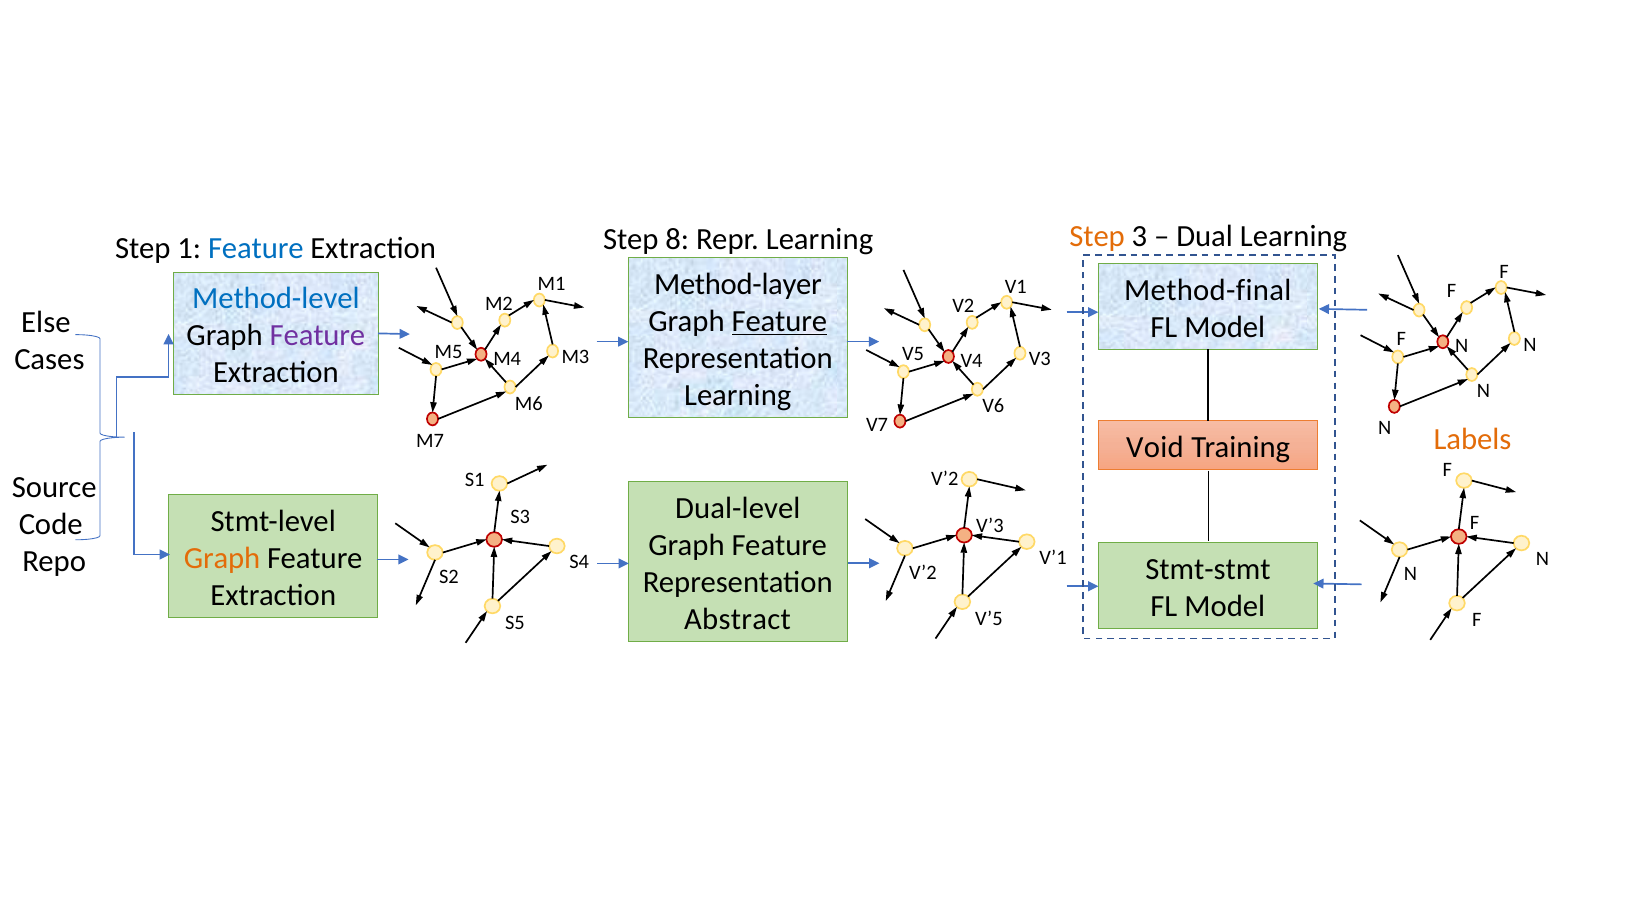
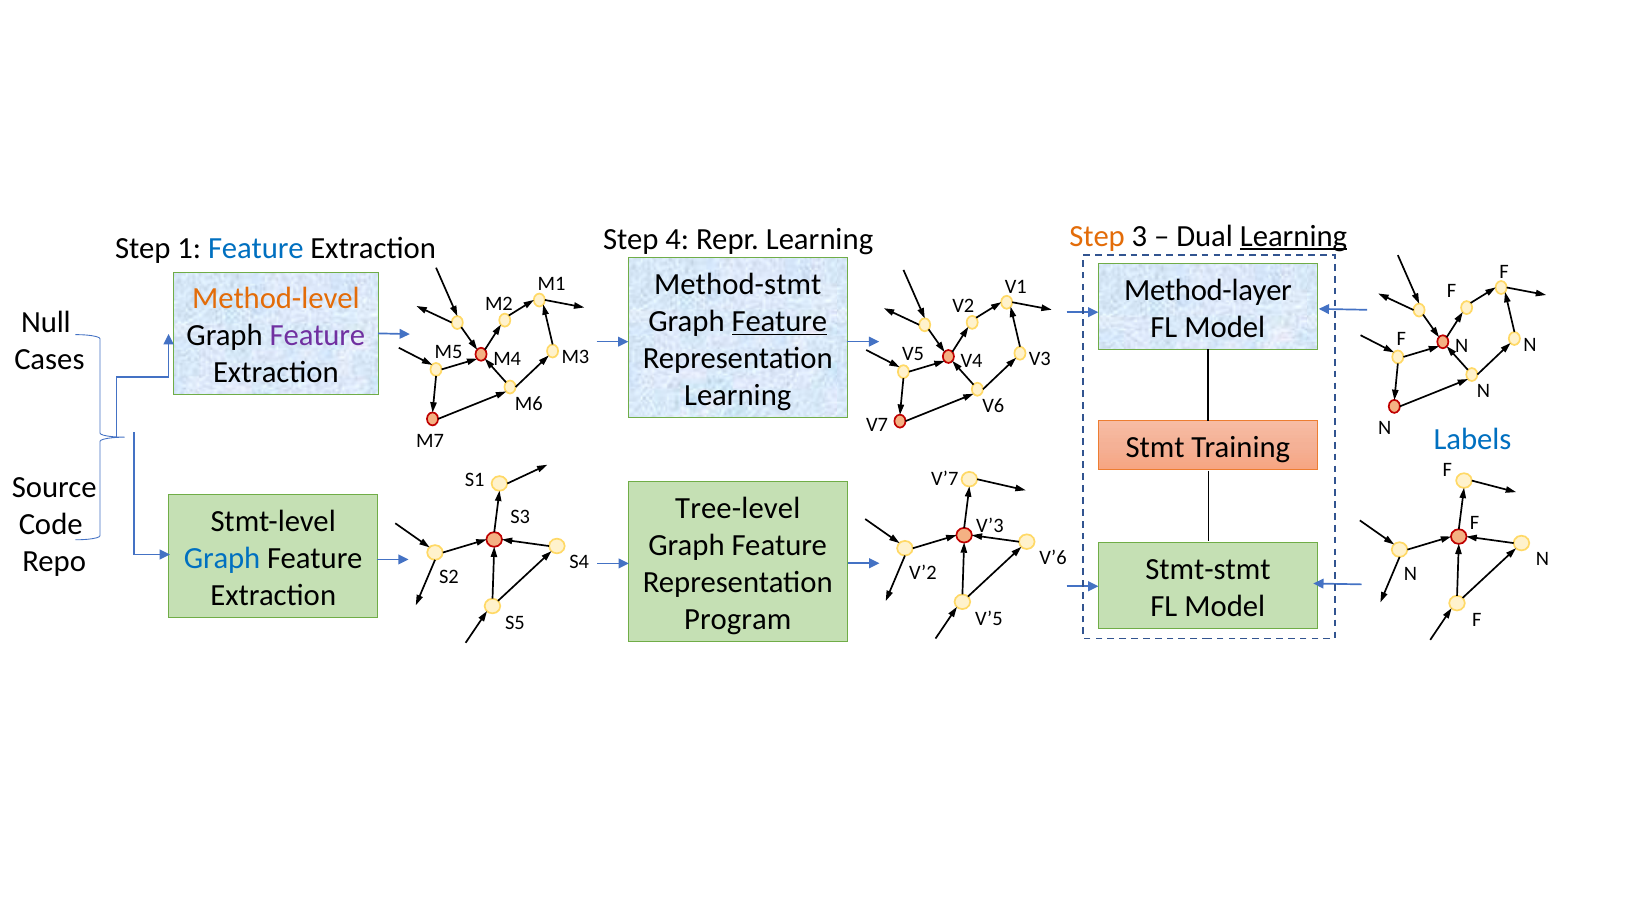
8: 8 -> 4 (677, 239)
Learning underline: none -> present (1294, 236)
Method-layer: Method-layer -> Method-stmt (738, 284)
Method-final: Method-final -> Method-layer (1208, 290)
Method-level colour: blue -> orange (276, 298)
Else: Else -> Null (46, 322)
Labels colour: orange -> blue (1473, 439)
Void: Void -> Stmt (1155, 447)
V’2: V’2 -> V’7 (945, 478)
Dual-level: Dual-level -> Tree-level (738, 508)
Graph colour: orange -> blue (222, 558)
V’1: V’1 -> V’6 (1053, 557)
Abstract: Abstract -> Program (738, 619)
